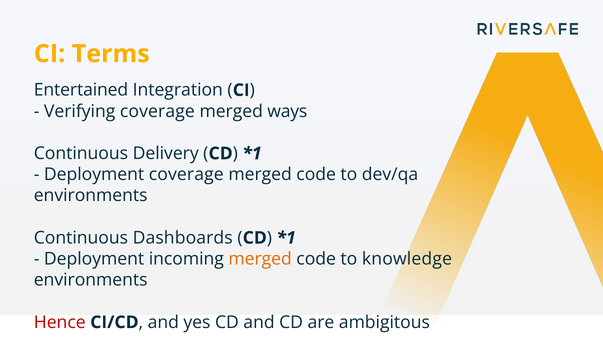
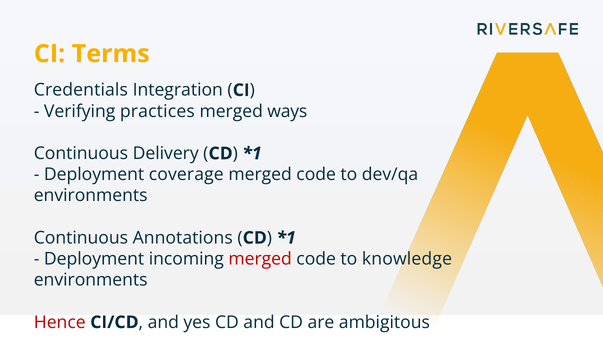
Entertained: Entertained -> Credentials (81, 90)
Verifying coverage: coverage -> practices (157, 111)
Dashboards: Dashboards -> Annotations (183, 238)
merged colour: orange -> red (260, 259)
